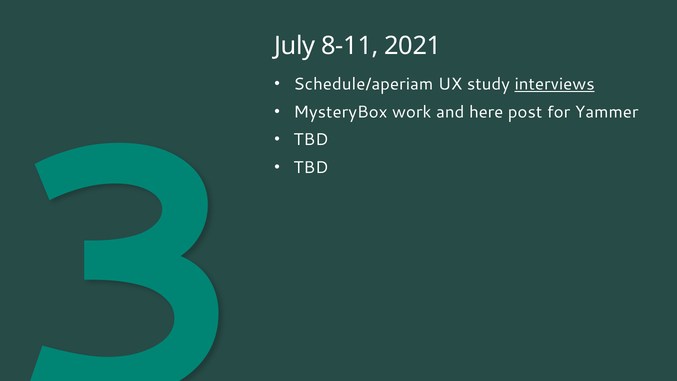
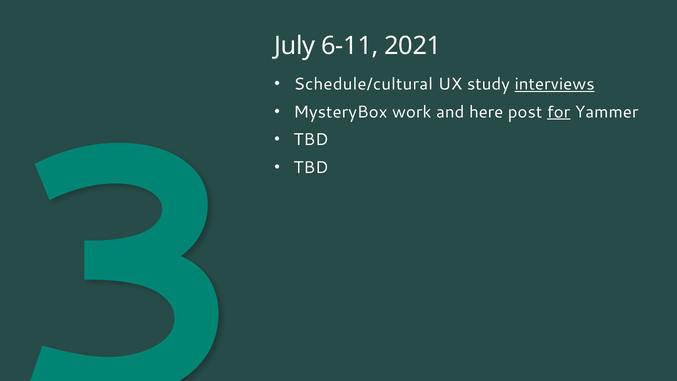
8-11: 8-11 -> 6-11 (350, 46)
Schedule/aperiam: Schedule/aperiam -> Schedule/cultural (363, 84)
for underline: none -> present (559, 112)
